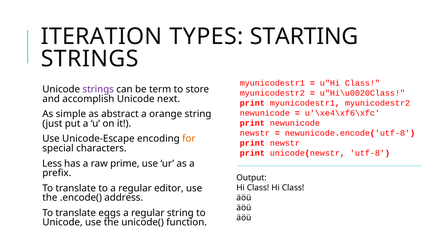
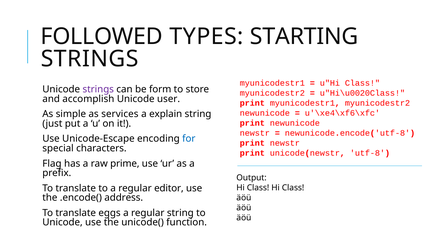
ITERATION: ITERATION -> FOLLOWED (102, 37)
term: term -> form (160, 89)
next: next -> user (169, 99)
abstract: abstract -> services (120, 114)
orange: orange -> explain (166, 114)
for colour: orange -> blue (189, 139)
Less: Less -> Flag (52, 164)
